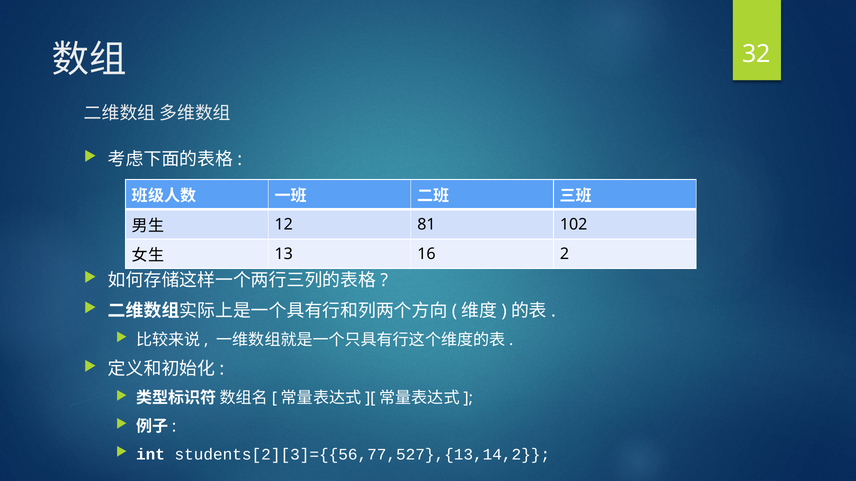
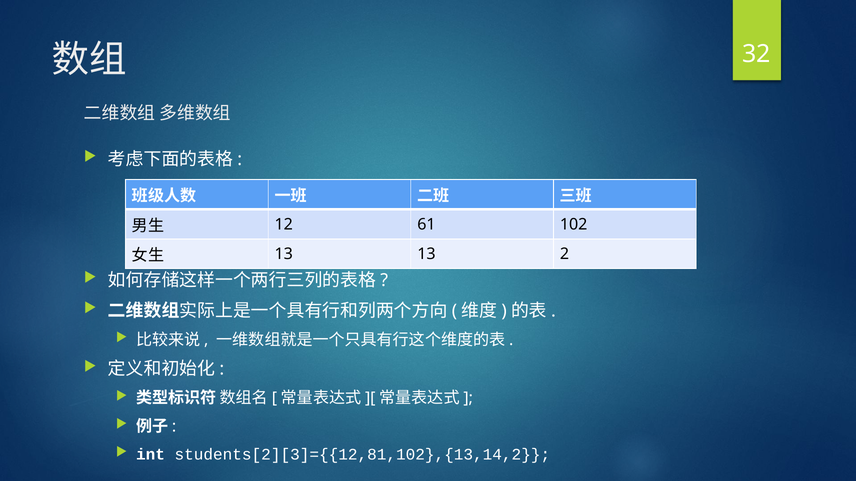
81: 81 -> 61 (426, 224)
13 16: 16 -> 13 (426, 254)
students[2][3]={{56,77,527},{13,14,2: students[2][3]={{56,77,527},{13,14,2 -> students[2][3]={{12,81,102},{13,14,2 (362, 455)
